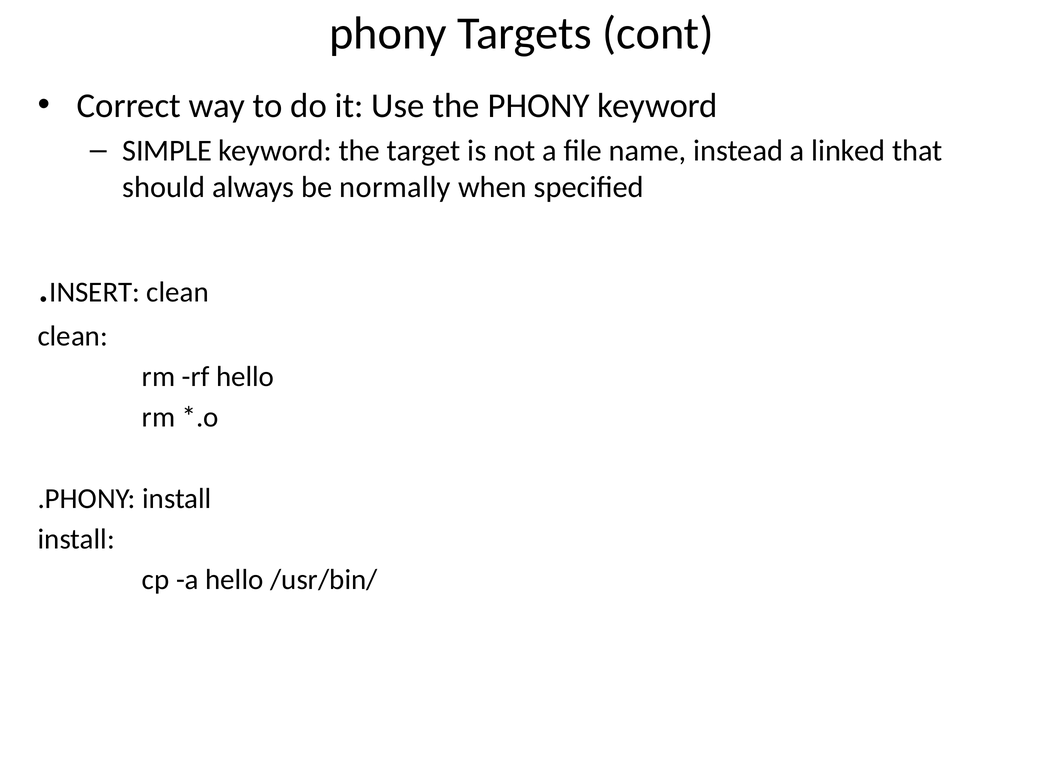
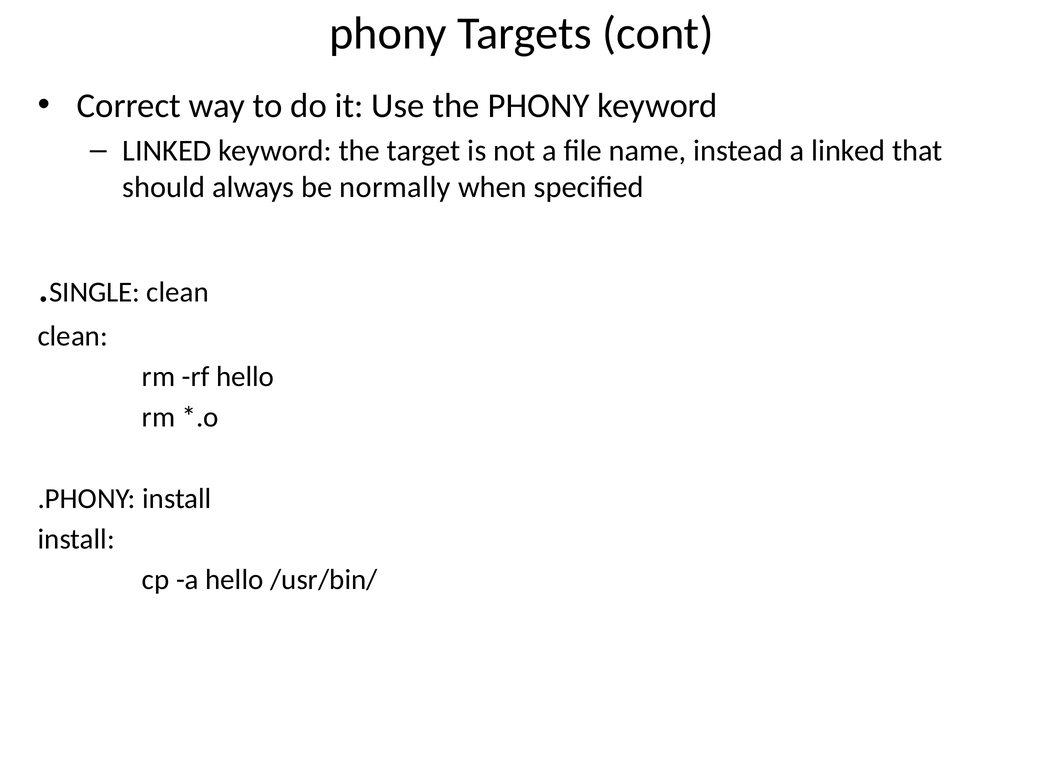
SIMPLE: SIMPLE -> LINKED (167, 151)
INSERT: INSERT -> SINGLE (95, 292)
